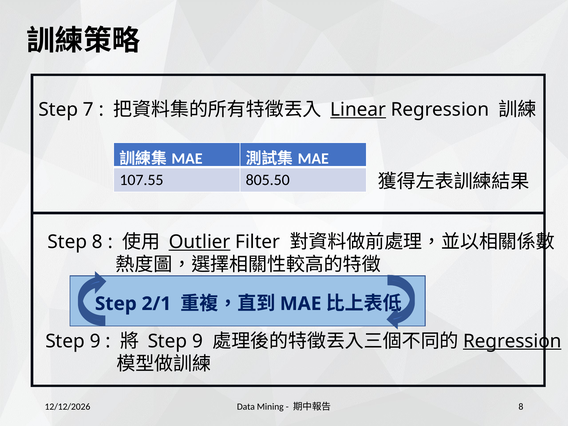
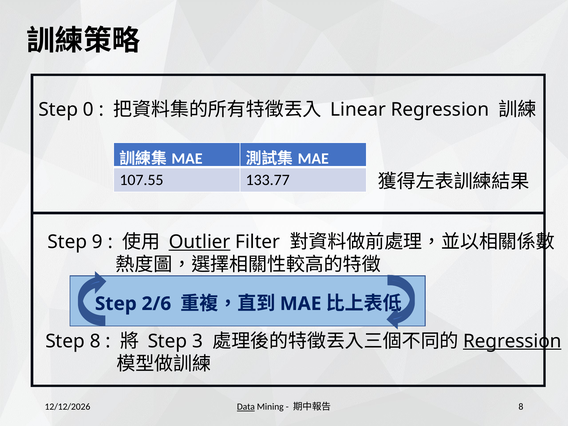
7: 7 -> 0 (88, 110)
Linear underline: present -> none (358, 110)
805.50: 805.50 -> 133.77 (268, 180)
Step 8: 8 -> 9 (97, 242)
2/1: 2/1 -> 2/6 (156, 304)
9: 9 -> 8 (95, 341)
9: 9 -> 3 (197, 341)
Data underline: none -> present (246, 407)
